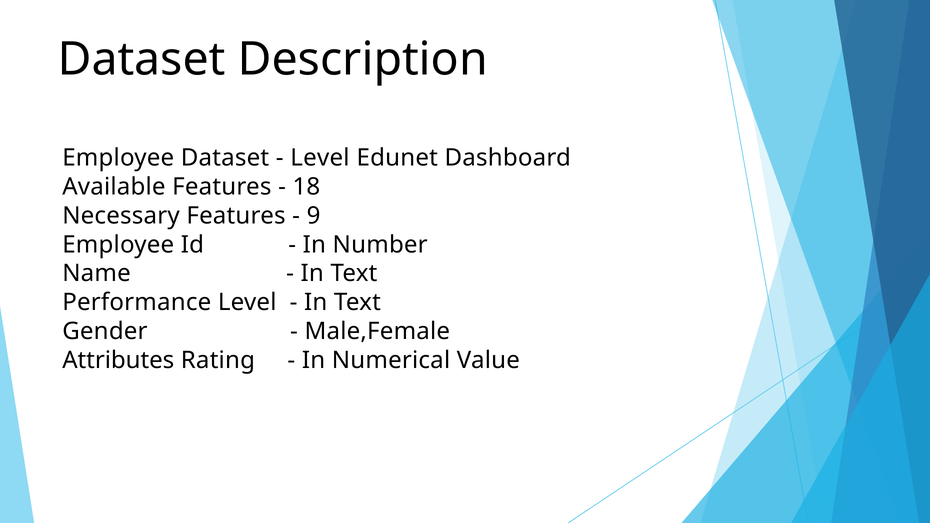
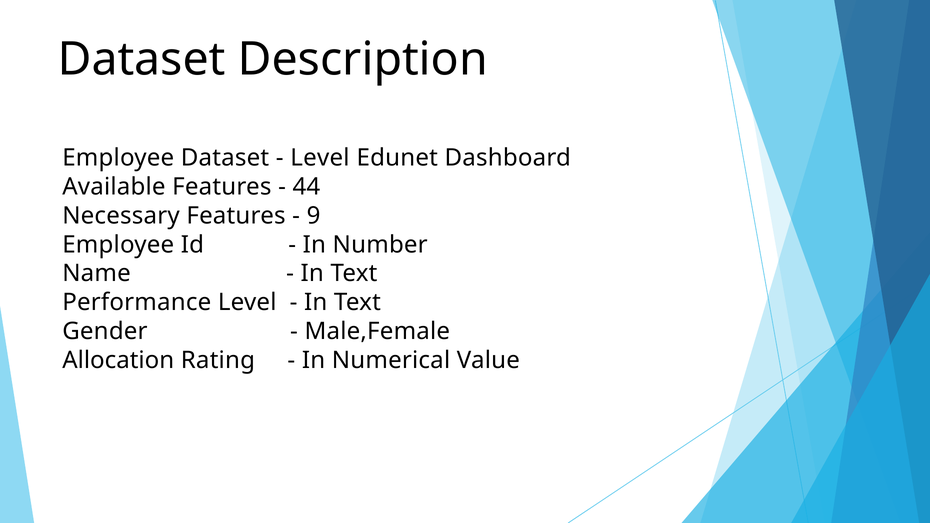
18: 18 -> 44 (306, 187)
Attributes: Attributes -> Allocation (118, 360)
